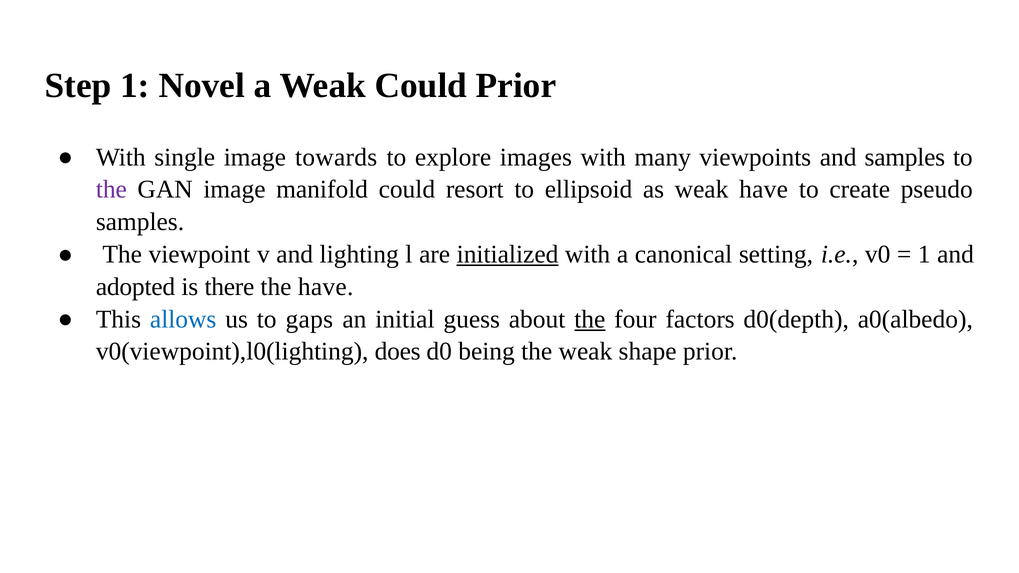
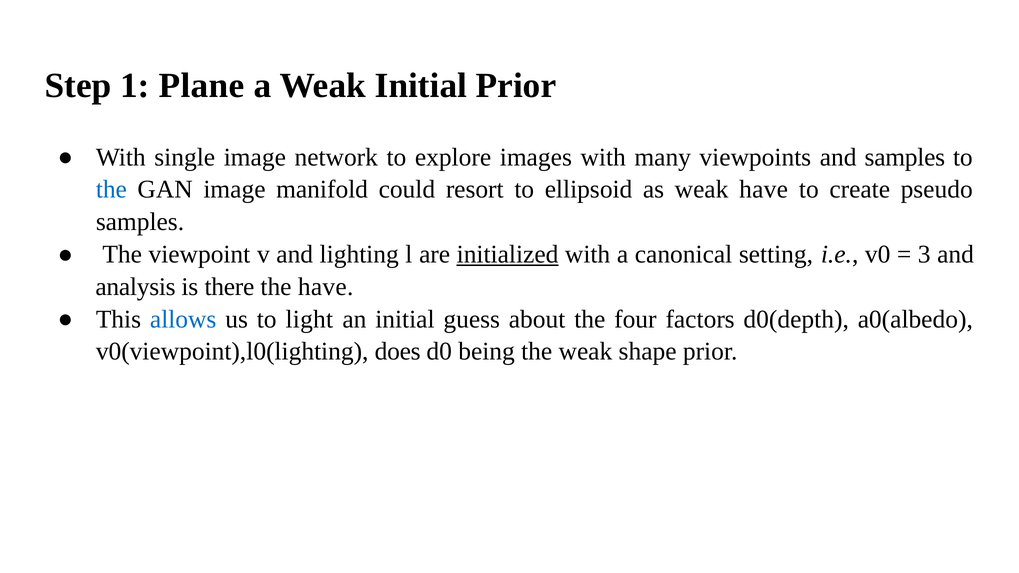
Novel: Novel -> Plane (202, 85)
Weak Could: Could -> Initial (421, 85)
towards: towards -> network (336, 157)
the colour: purple -> blue (111, 190)
1: 1 -> 3 (924, 254)
adopted: adopted -> analysis (136, 287)
gaps: gaps -> light (309, 319)
the underline: present -> none (590, 319)
